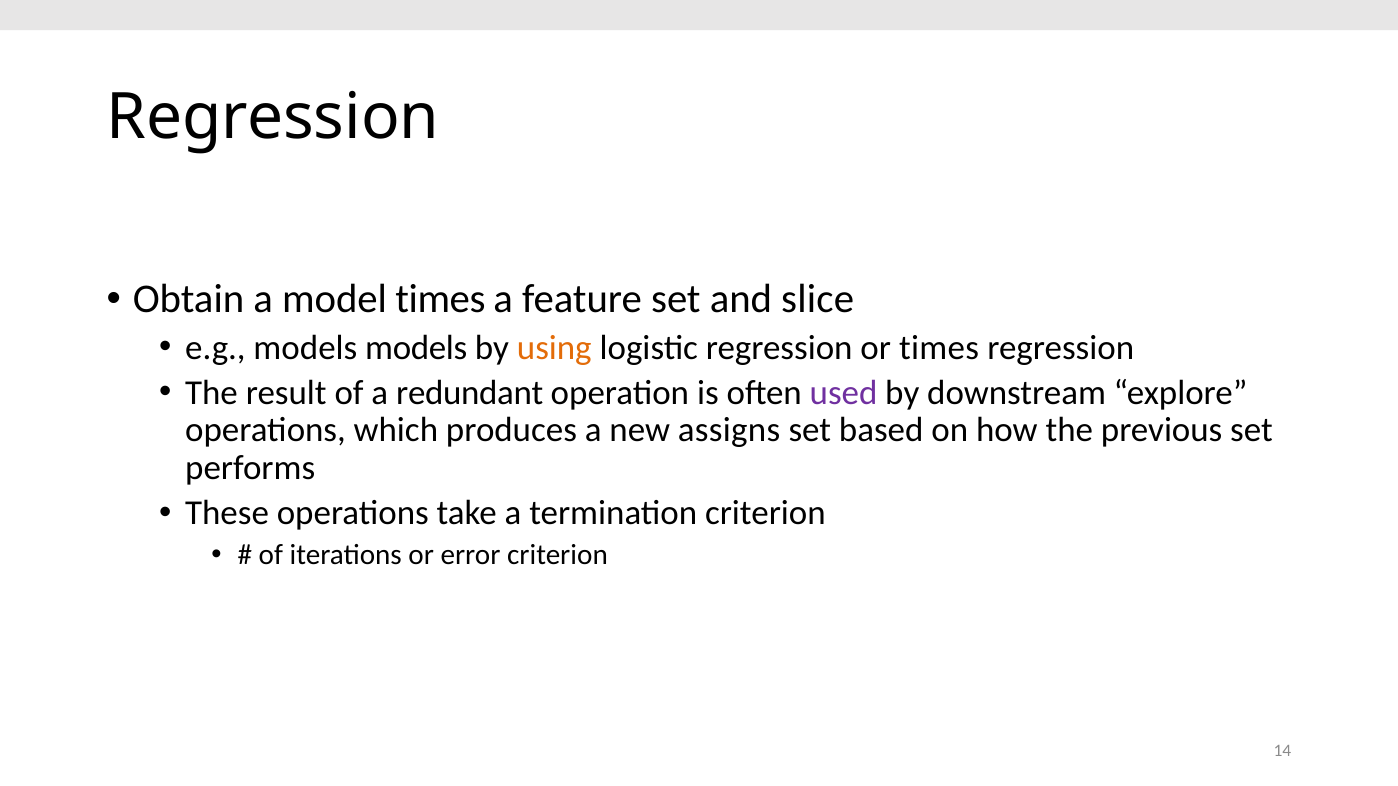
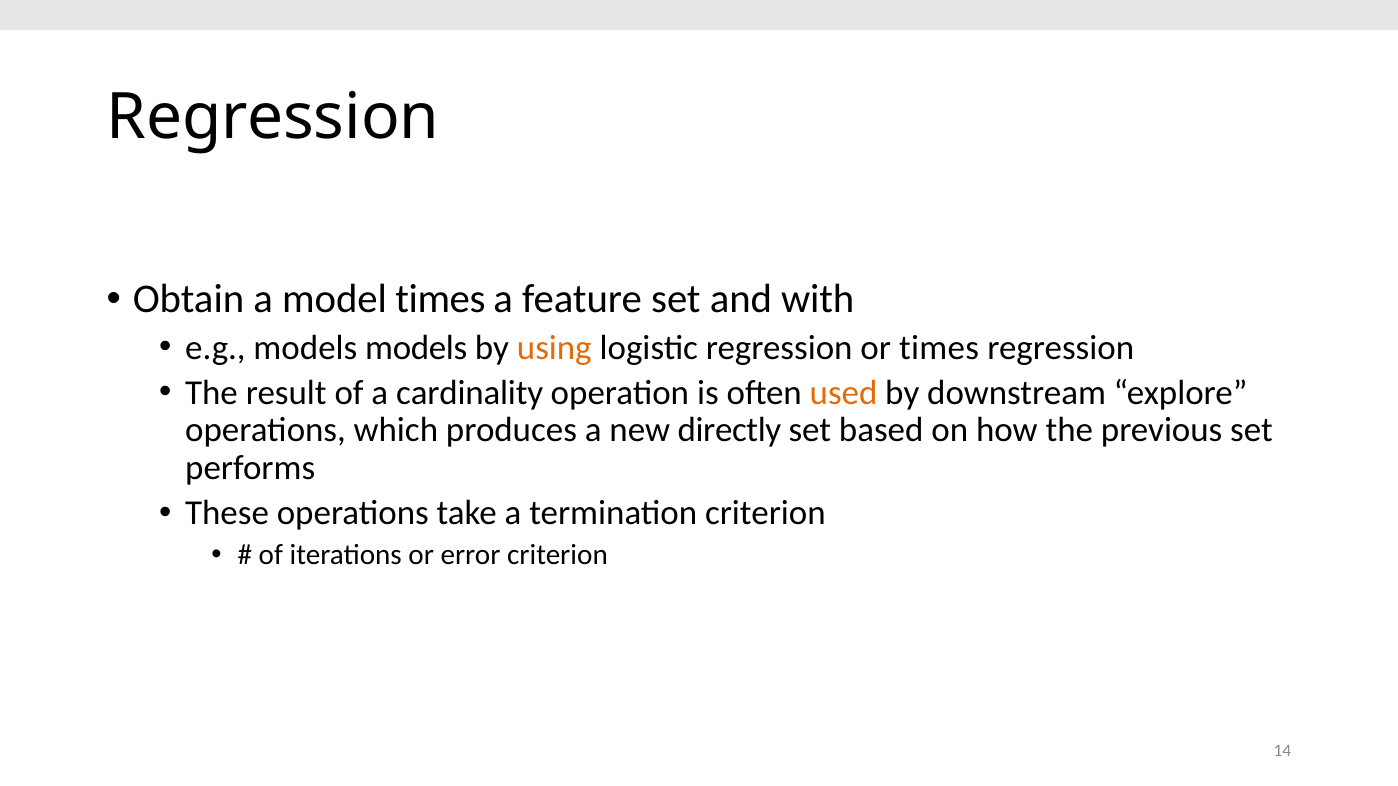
slice: slice -> with (818, 300)
redundant: redundant -> cardinality (470, 393)
used colour: purple -> orange (844, 393)
assigns: assigns -> directly (729, 431)
